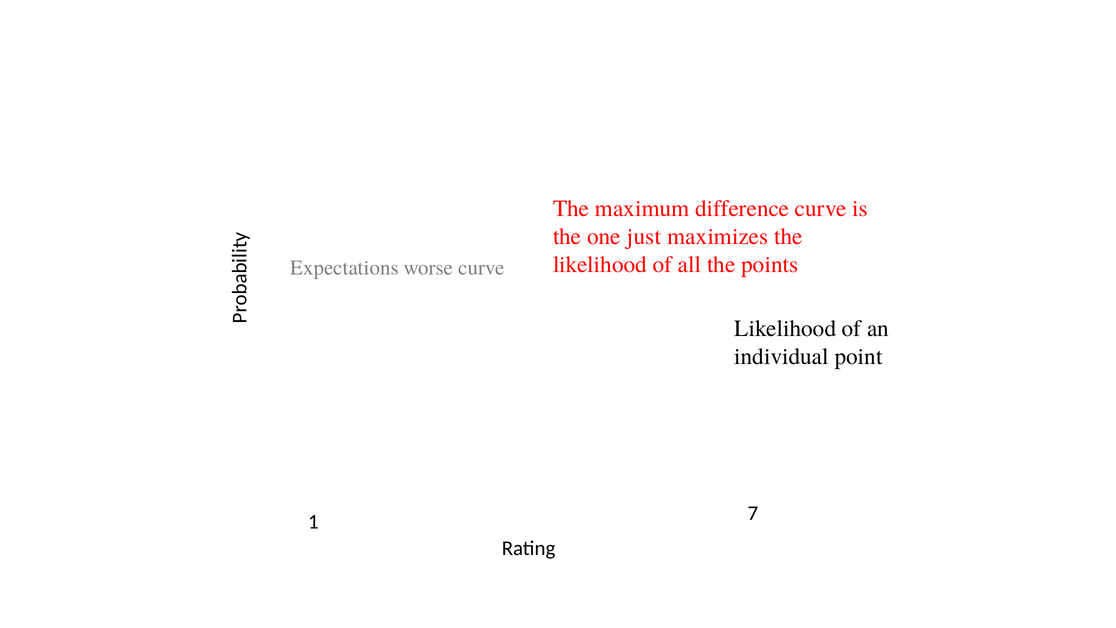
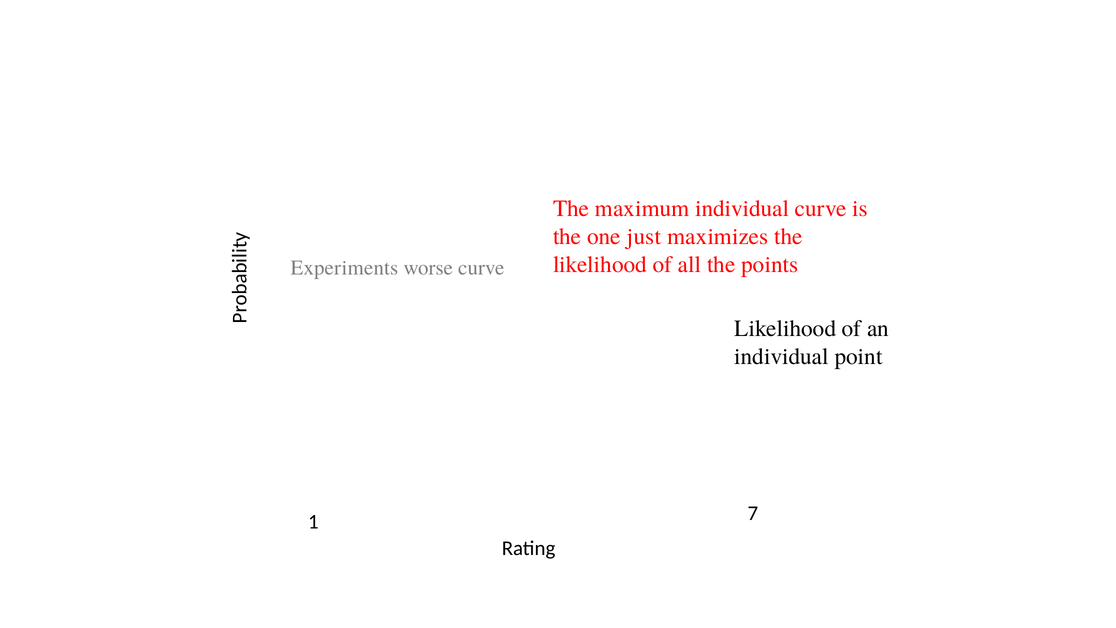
maximum difference: difference -> individual (742, 209)
Expectations: Expectations -> Experiments (344, 268)
